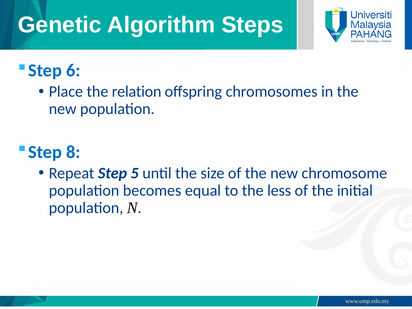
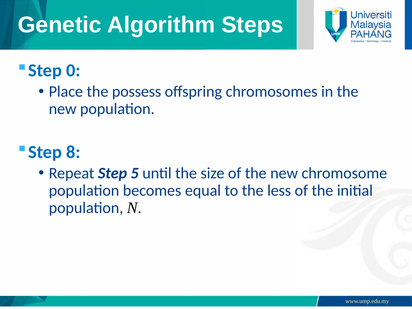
6: 6 -> 0 (73, 71)
relation: relation -> possess (137, 92)
